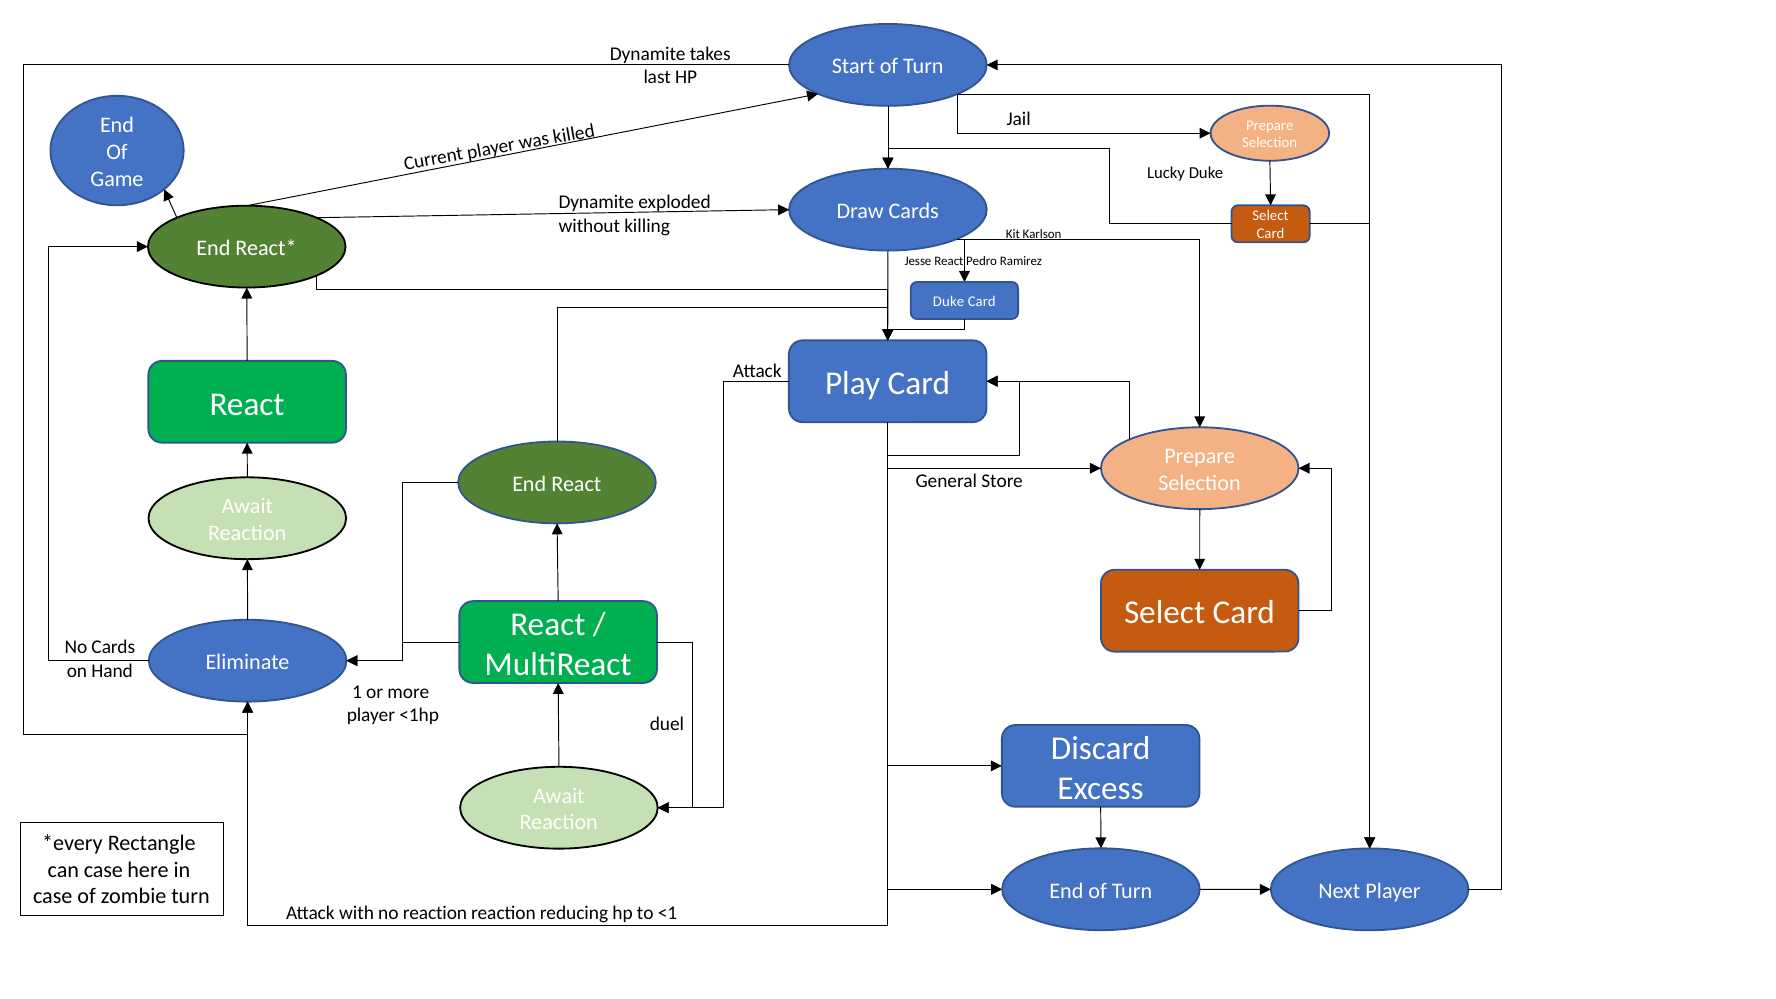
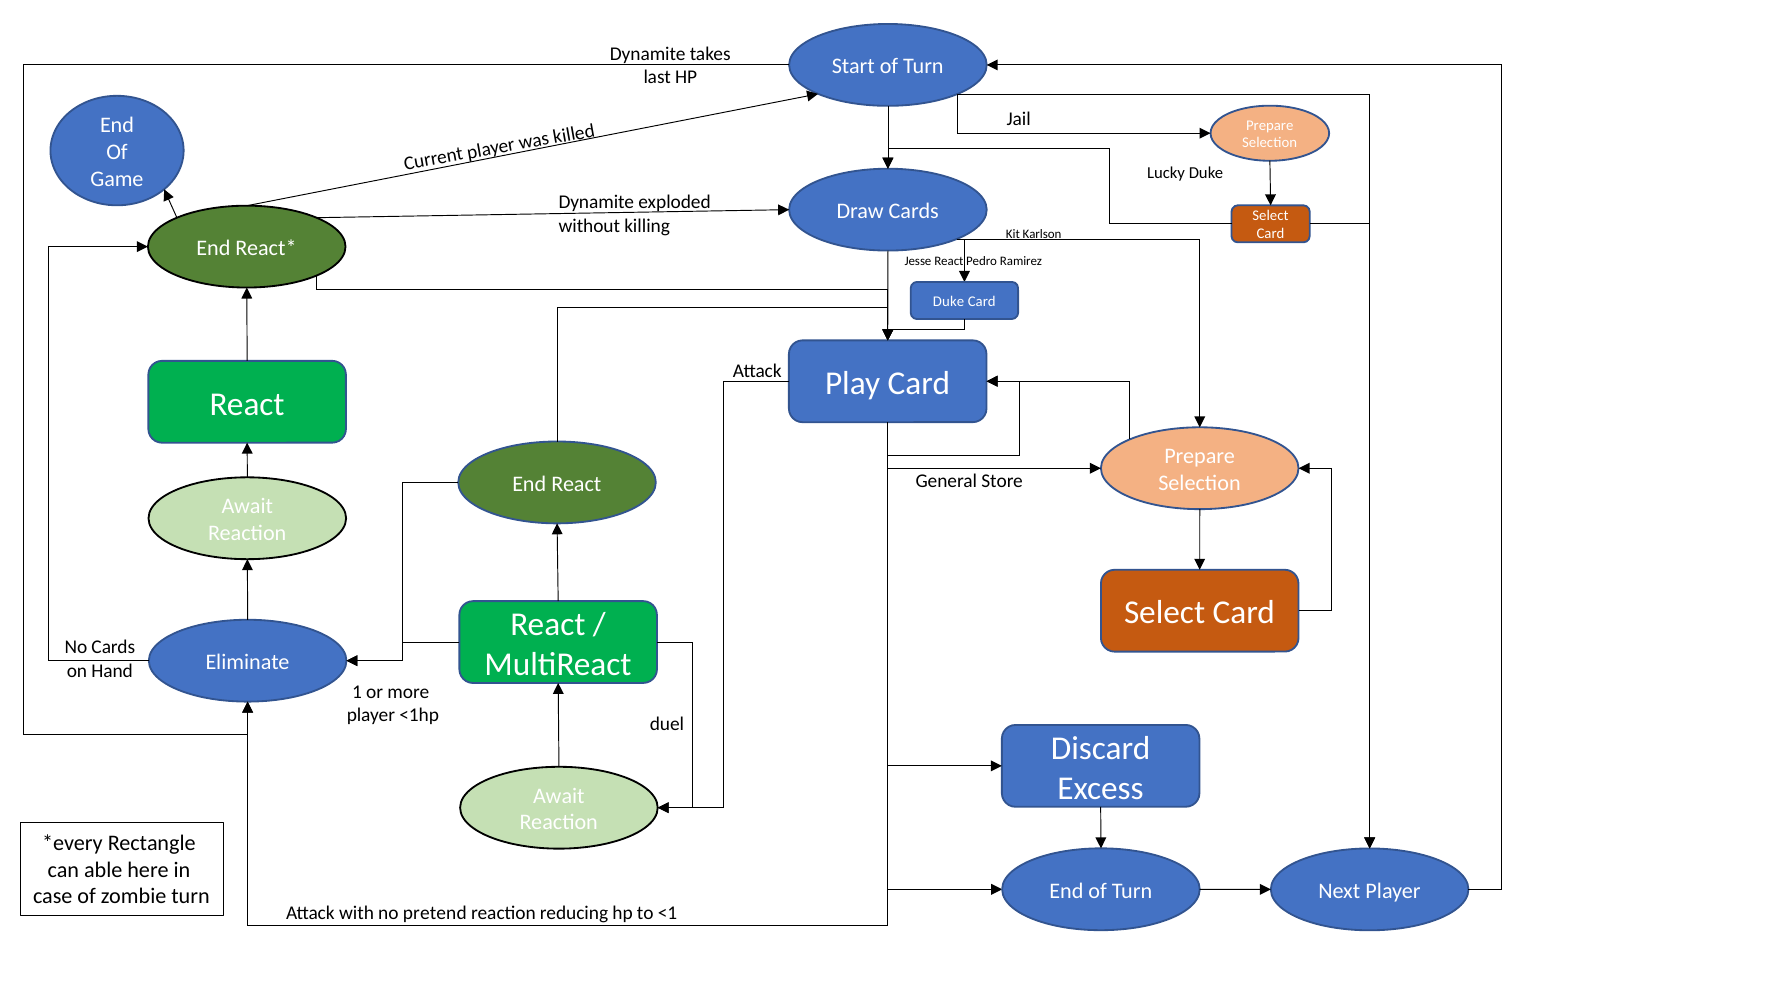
can case: case -> able (103, 870)
no reaction: reaction -> pretend (435, 913)
